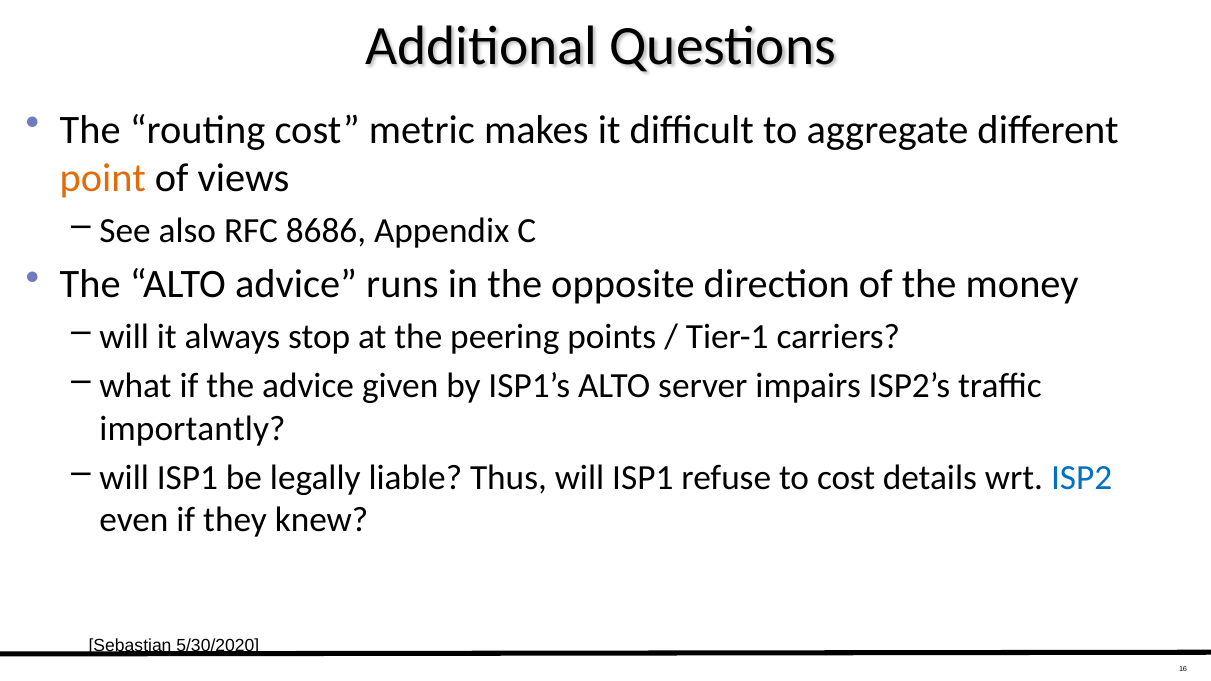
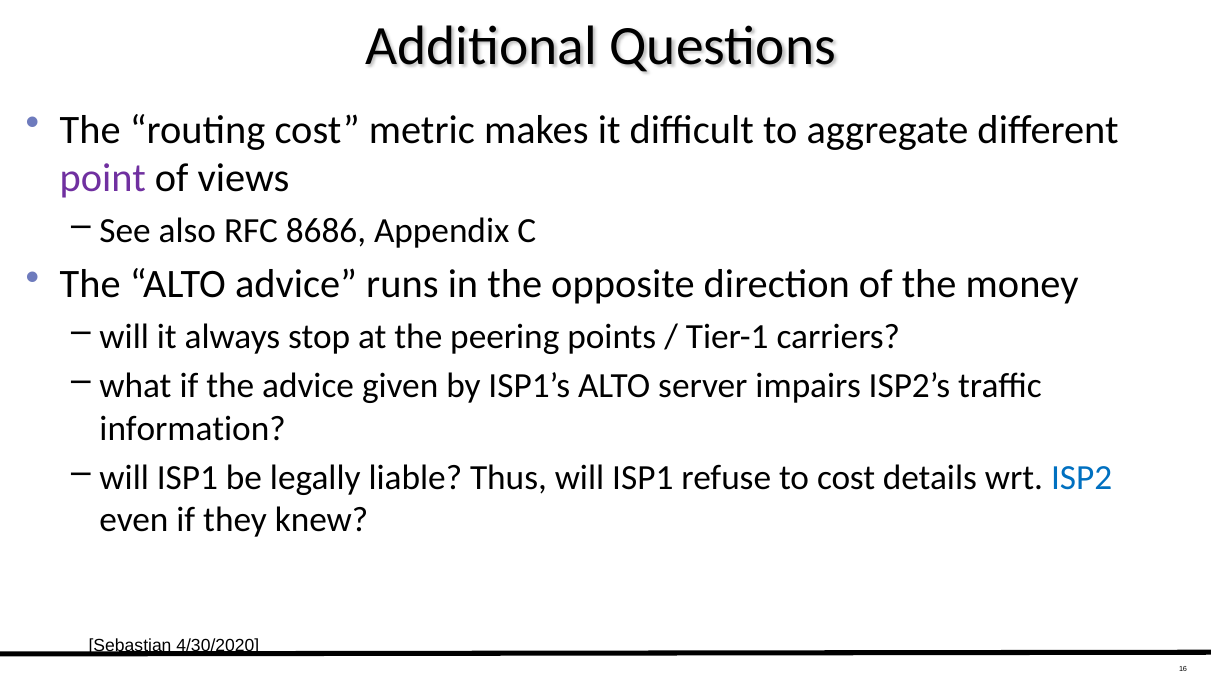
point colour: orange -> purple (103, 178)
importantly: importantly -> information (193, 429)
5/30/2020: 5/30/2020 -> 4/30/2020 (218, 646)
